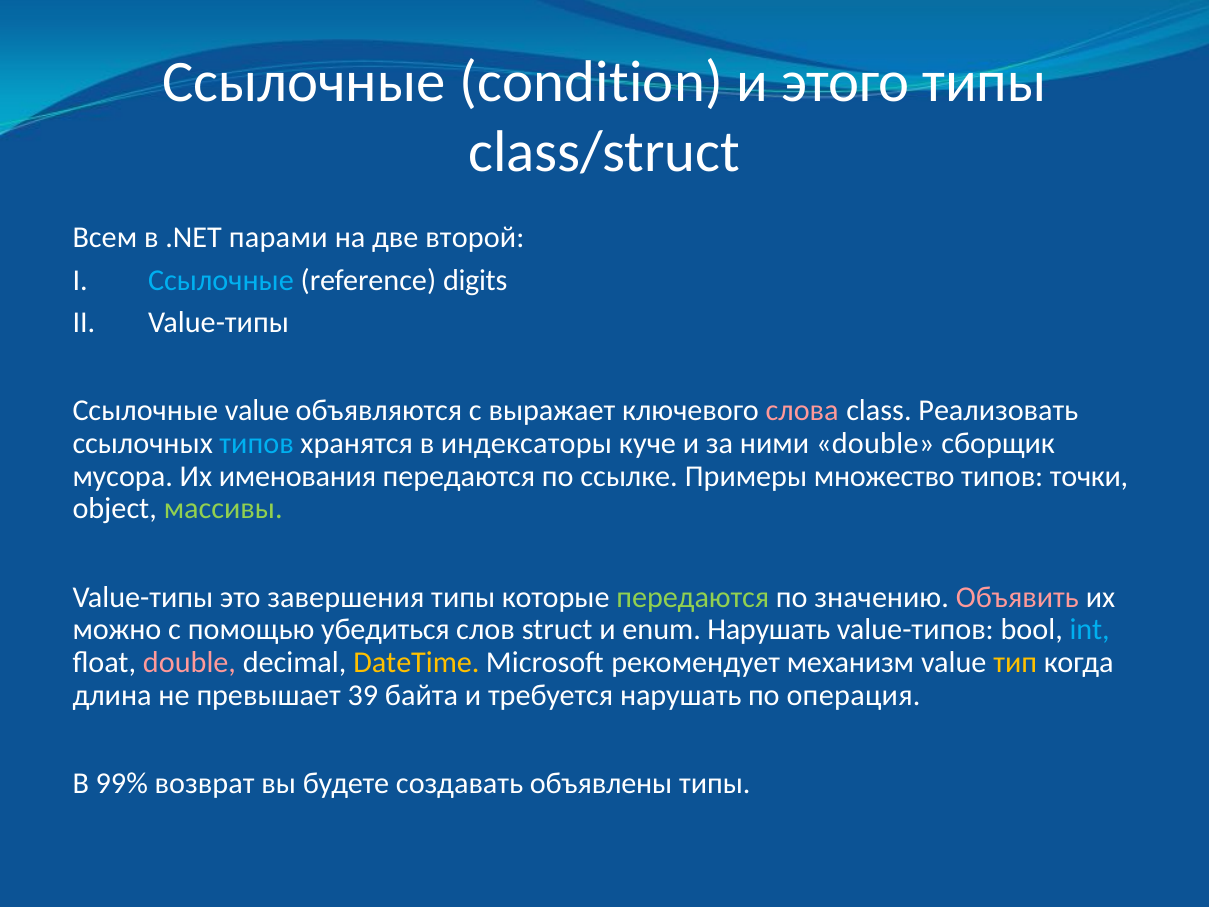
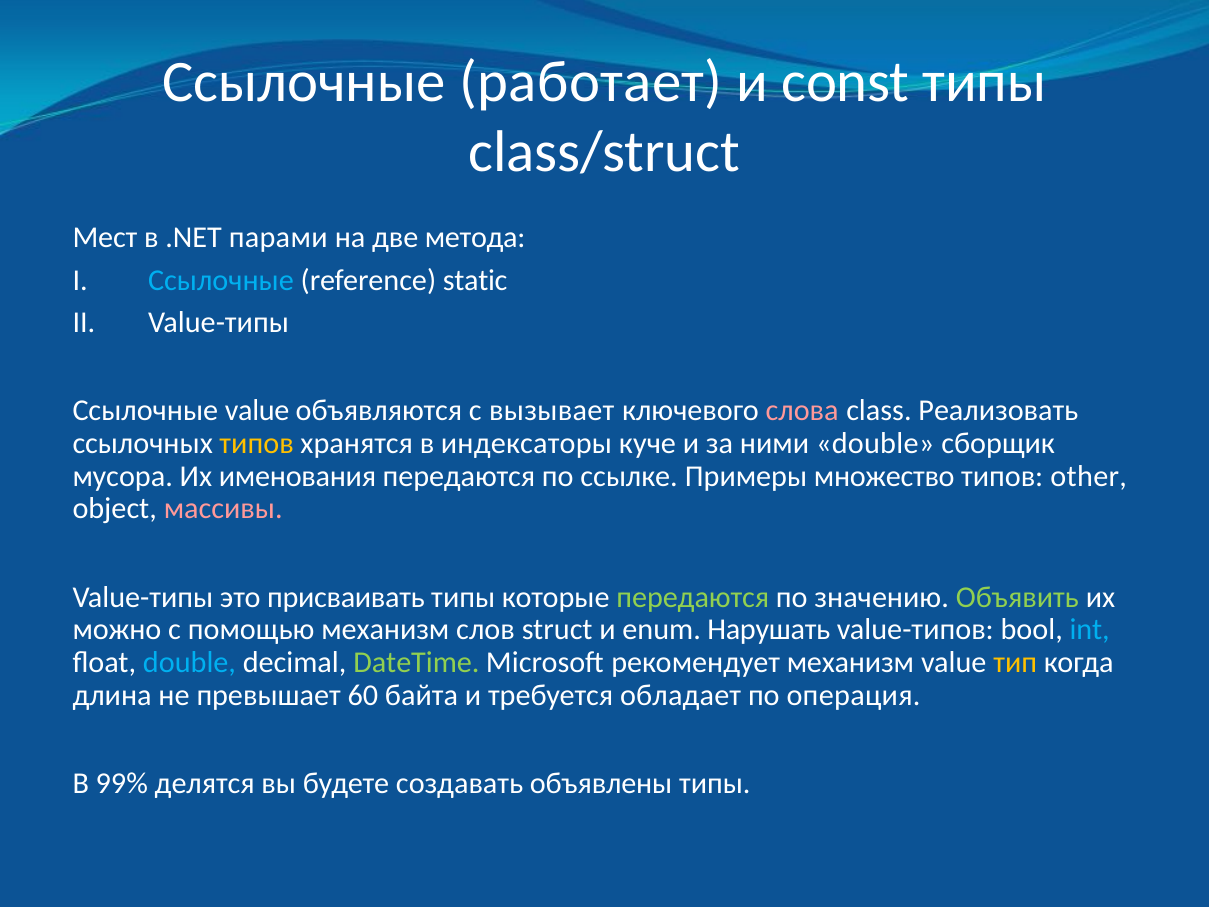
condition: condition -> работает (591, 82)
этого: этого -> const (845, 82)
Всем: Всем -> Мест (105, 238)
второй: второй -> метода (475, 238)
digits: digits -> static (475, 280)
выражает: выражает -> вызывает (552, 411)
типов colour: light blue -> yellow (257, 443)
точки: точки -> other (1089, 476)
массивы colour: light green -> pink (223, 509)
завершения: завершения -> присваивать (346, 597)
Объявить colour: pink -> light green (1017, 597)
помощью убедиться: убедиться -> механизм (385, 630)
double colour: pink -> light blue (190, 662)
DateTime colour: yellow -> light green (416, 662)
39: 39 -> 60 (363, 695)
требуется нарушать: нарушать -> обладает (681, 695)
возврат: возврат -> делятся (205, 783)
